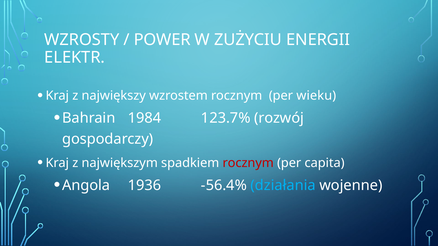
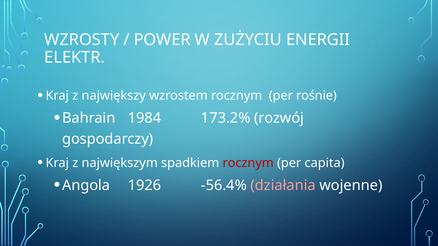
wieku: wieku -> rośnie (316, 96)
123.7%: 123.7% -> 173.2% (226, 118)
1936: 1936 -> 1926 (144, 186)
działania colour: light blue -> pink (283, 186)
